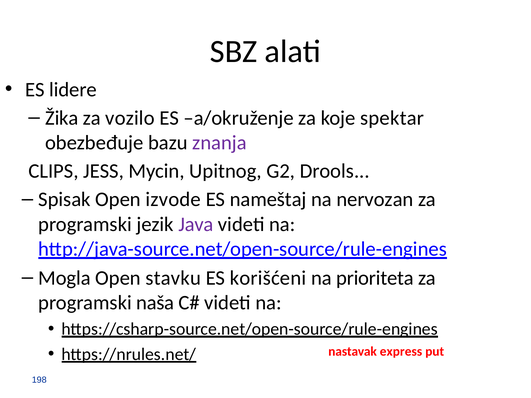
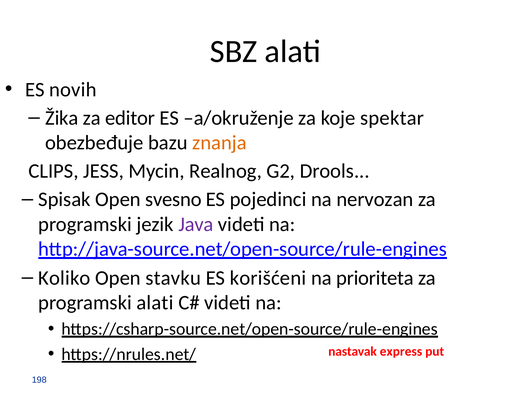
lidere: lidere -> novih (73, 90)
vozilo: vozilo -> editor (130, 118)
znanja colour: purple -> orange (219, 143)
Upitnog: Upitnog -> Realnog (226, 171)
izvode: izvode -> svesno (173, 200)
nameštaj: nameštaj -> pojedinci (268, 200)
Mogla: Mogla -> Koliko (64, 278)
programski naša: naša -> alati (155, 303)
